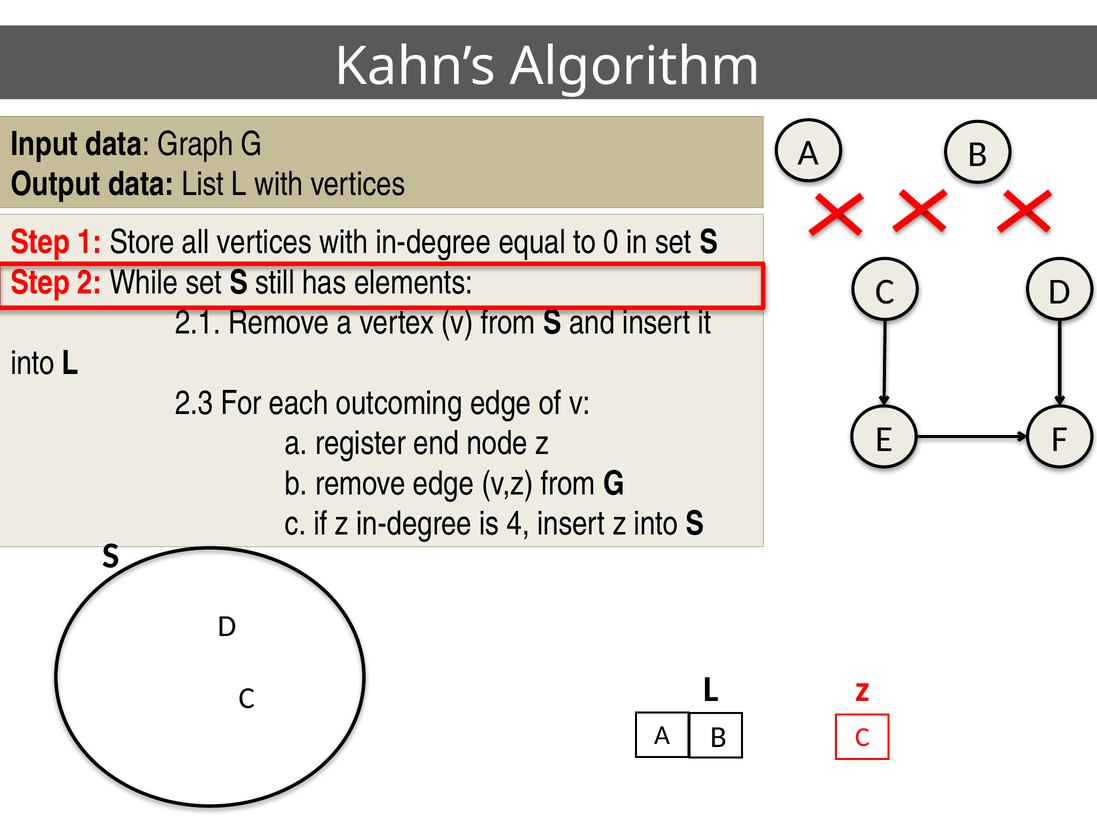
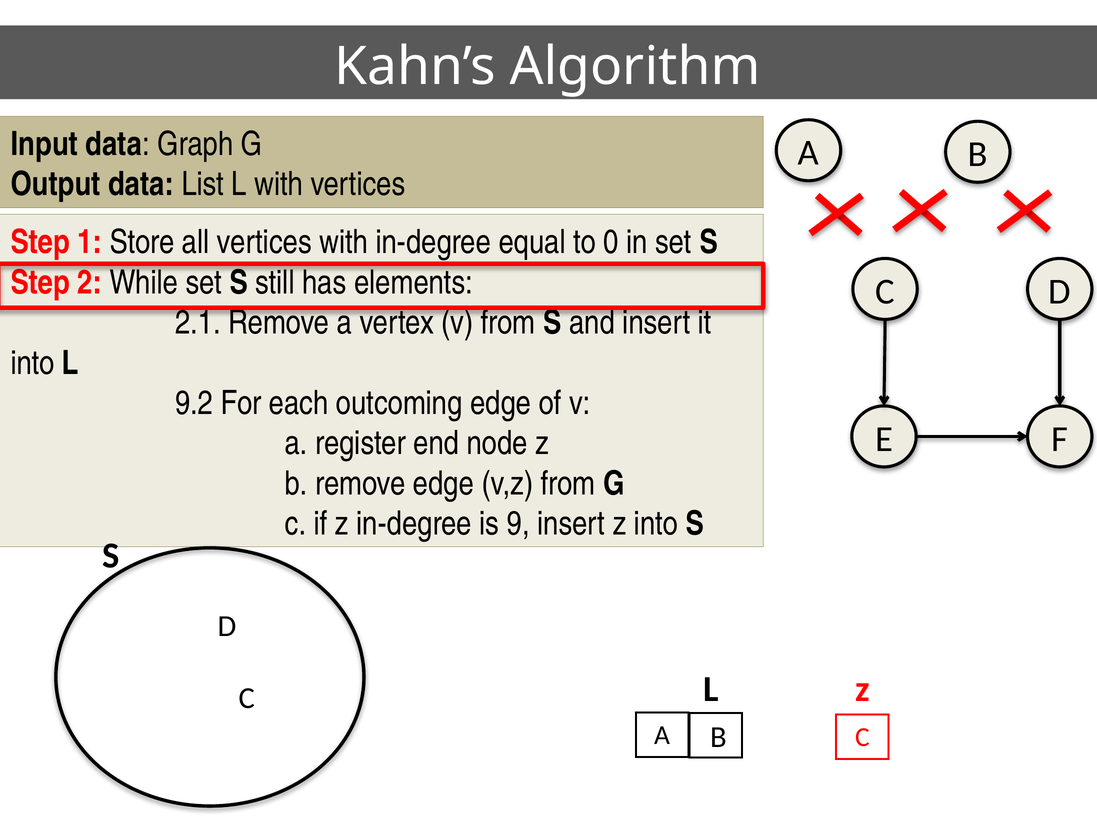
2.3: 2.3 -> 9.2 (194, 403)
4: 4 -> 9 (518, 524)
